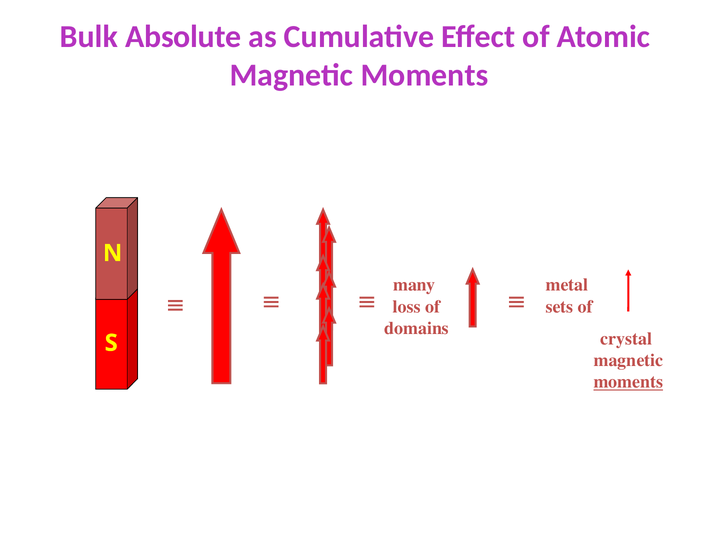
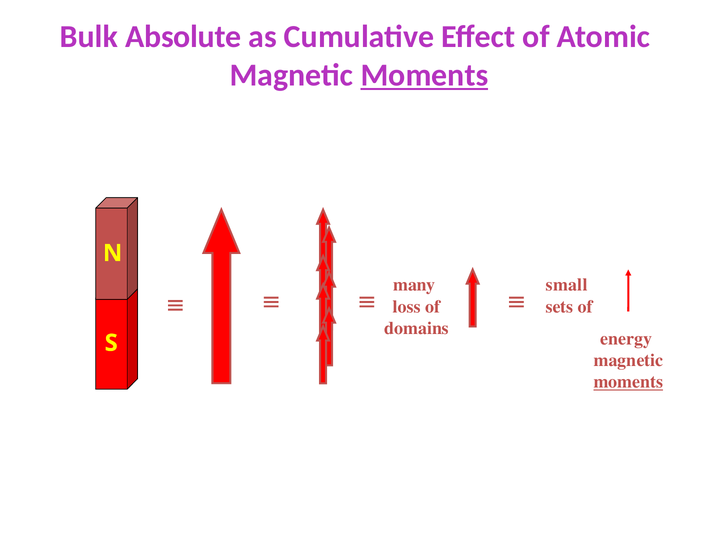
Moments underline: none -> present (424, 75)
metal: metal -> small (567, 285)
crystal: crystal -> energy (626, 339)
